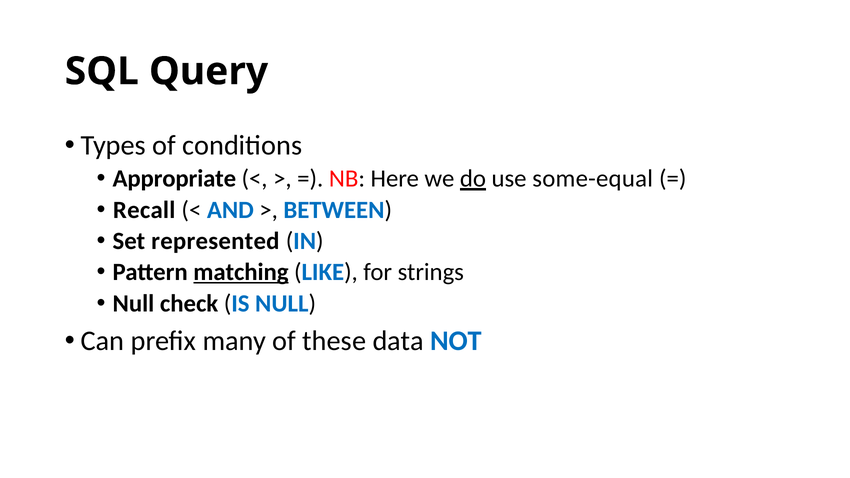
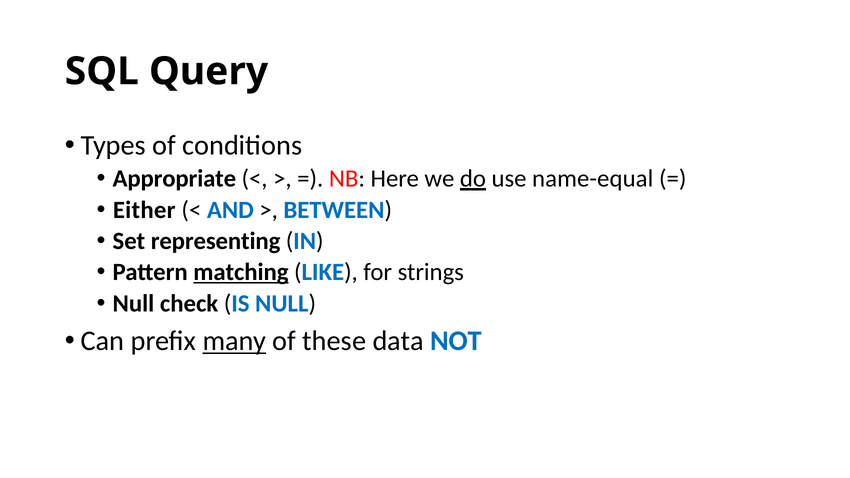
some-equal: some-equal -> name-equal (593, 179)
Recall: Recall -> Either (144, 210)
represented: represented -> representing (216, 241)
many underline: none -> present (234, 341)
